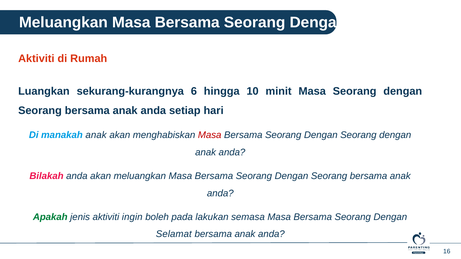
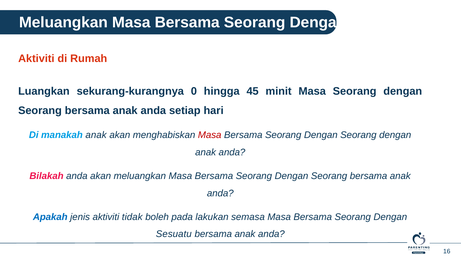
6: 6 -> 0 (194, 91)
10: 10 -> 45 (253, 91)
Apakah colour: green -> blue (50, 217)
ingin: ingin -> tidak (132, 217)
Selamat: Selamat -> Sesuatu (174, 234)
